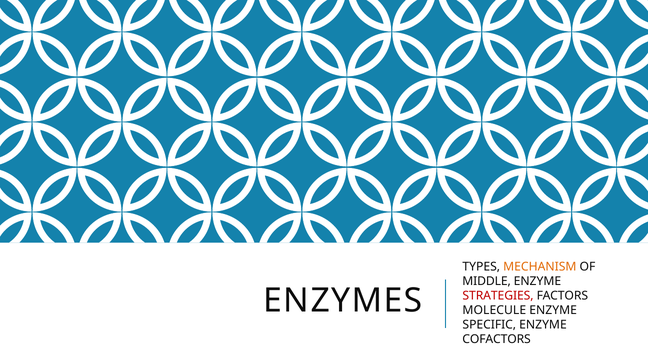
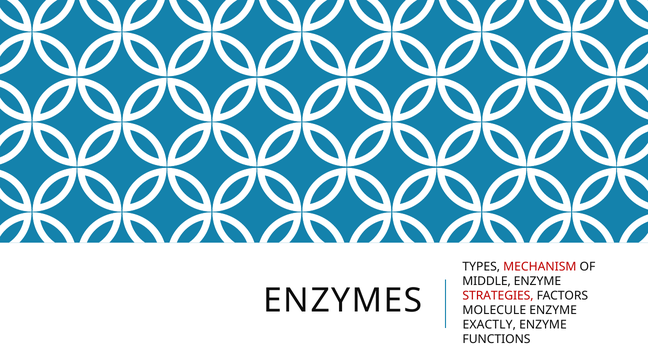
MECHANISM colour: orange -> red (540, 267)
SPECIFIC: SPECIFIC -> EXACTLY (489, 325)
COFACTORS: COFACTORS -> FUNCTIONS (497, 340)
